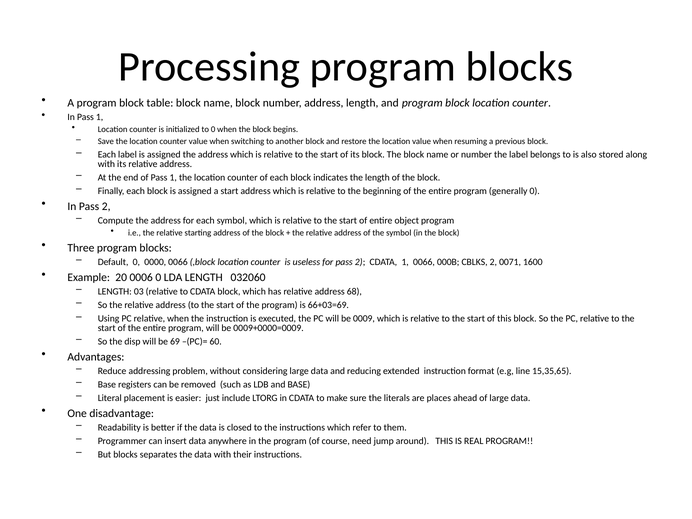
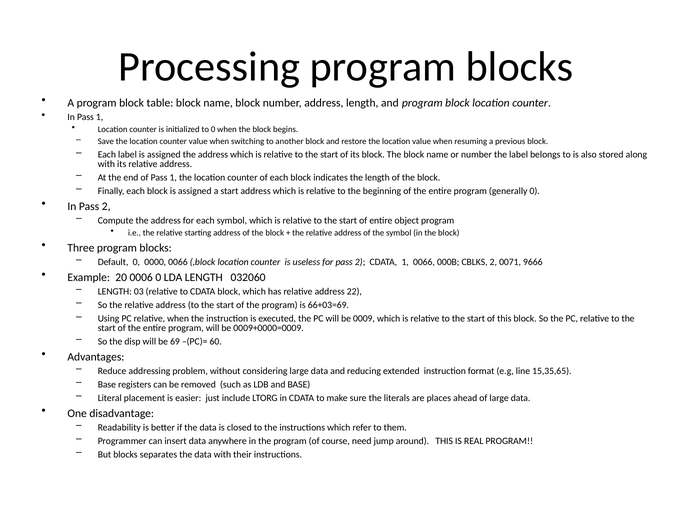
1600: 1600 -> 9666 (533, 262)
68: 68 -> 22 (354, 292)
